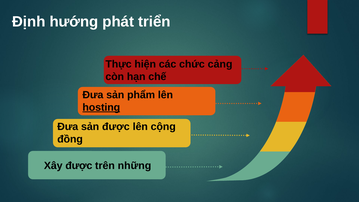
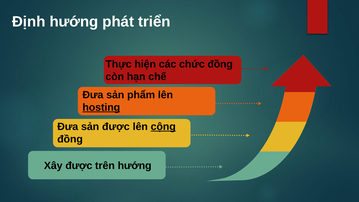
chức cảng: cảng -> đồng (220, 64)
cộng underline: none -> present (163, 127)
trên những: những -> hướng (135, 166)
